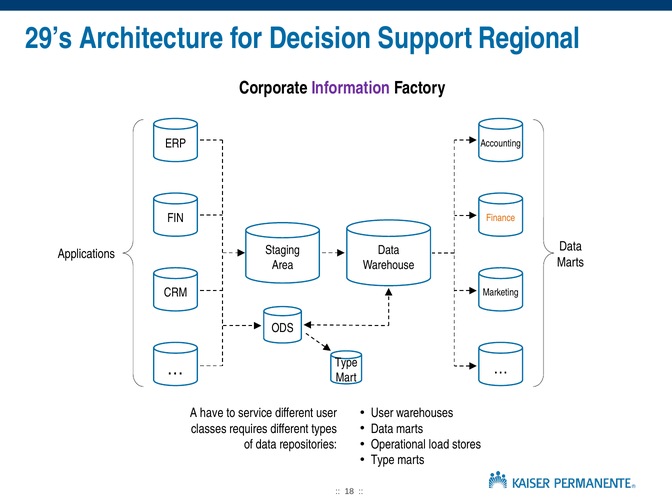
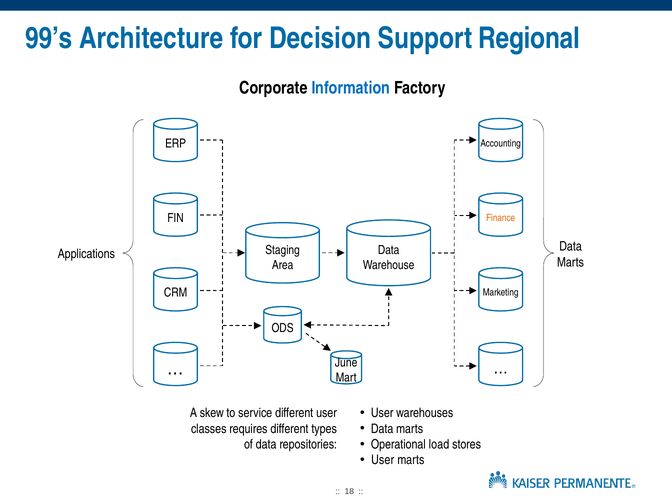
29’s: 29’s -> 99’s (49, 38)
Information colour: purple -> blue (351, 88)
Type: Type -> June (346, 363)
have: have -> skew (212, 413)
Type: Type -> User (383, 460)
